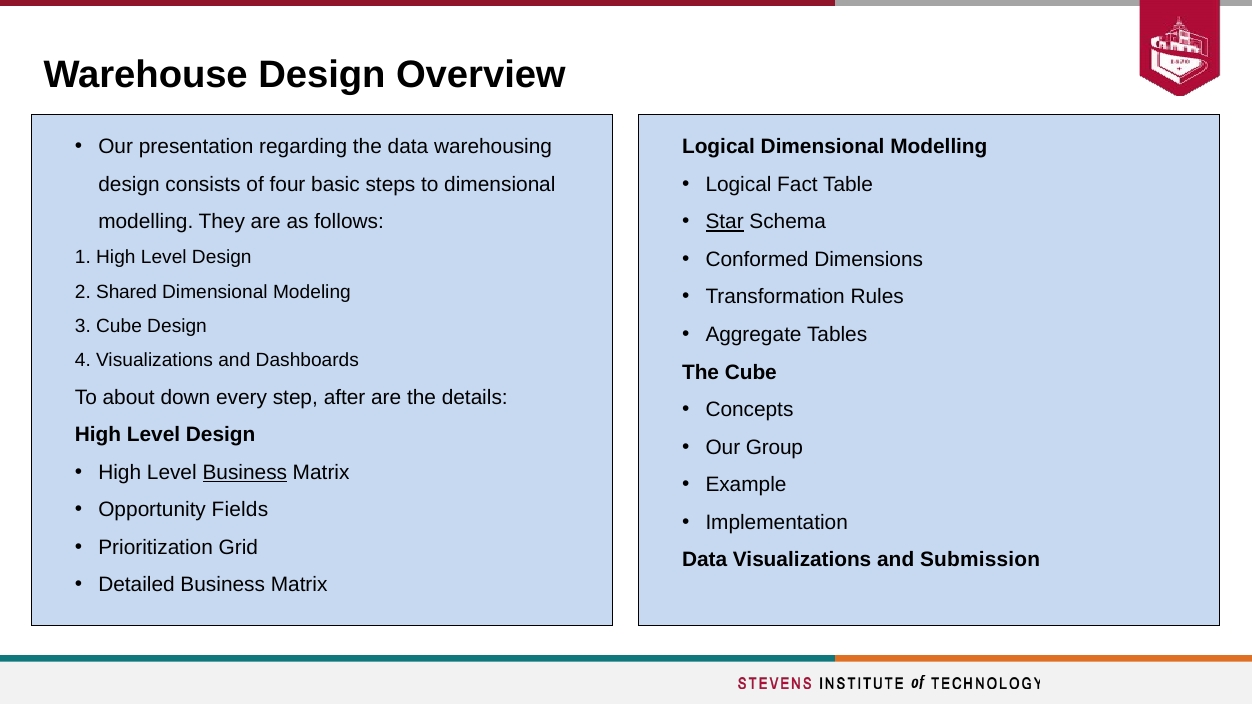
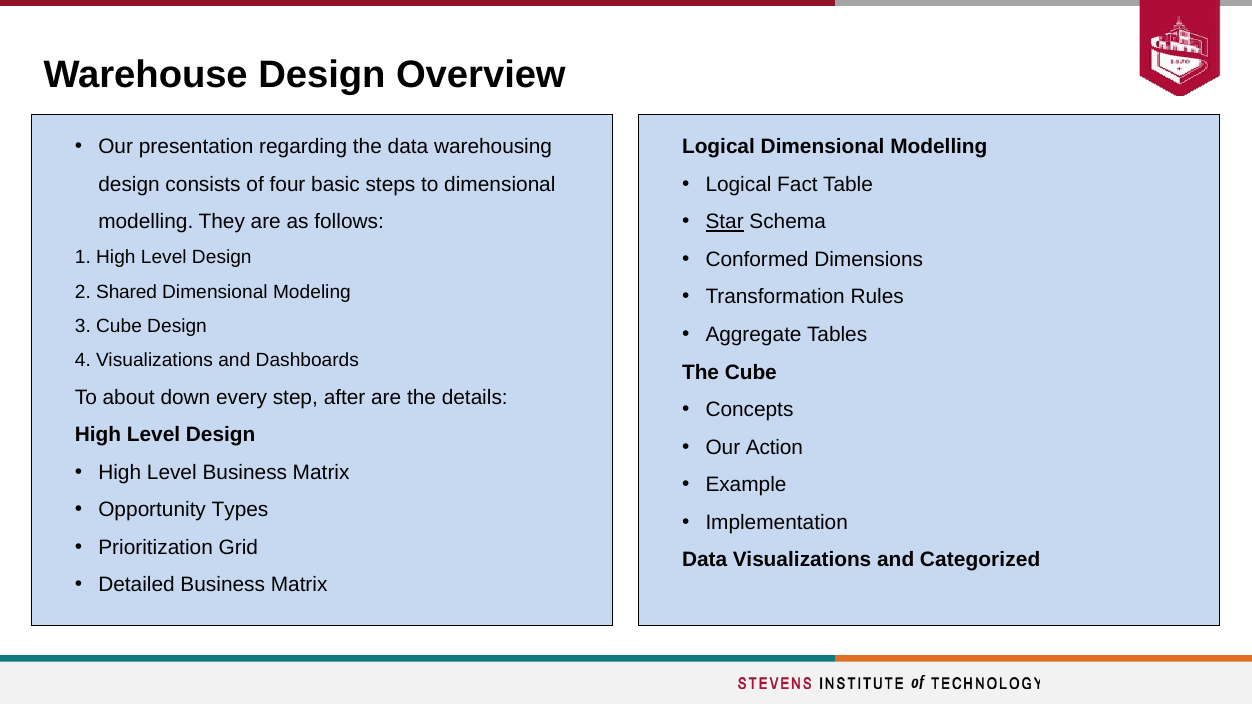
Group: Group -> Action (774, 447)
Business underline: present -> none (245, 473)
Fields: Fields -> Types (240, 510)
Submission: Submission -> Categorized (980, 560)
